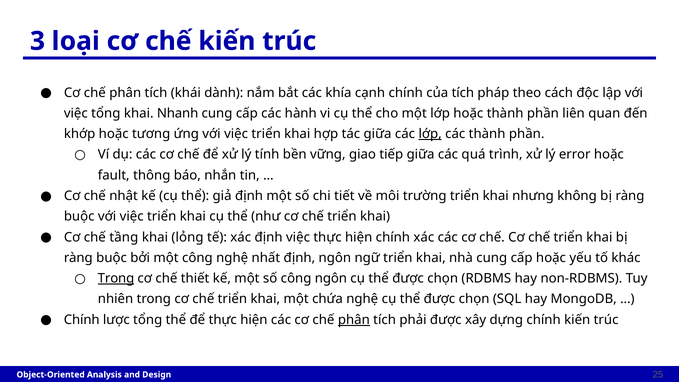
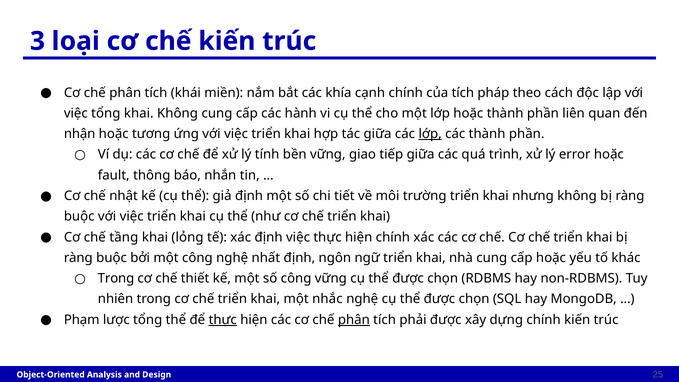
dành: dành -> miền (224, 93)
khai Nhanh: Nhanh -> Không (178, 113)
khớp: khớp -> nhận (80, 134)
Trong underline: present -> none (116, 278)
công ngôn: ngôn -> vững (331, 278)
chứa: chứa -> nhắc (327, 299)
Chính: Chính -> Phạm (82, 320)
thực underline: none -> present (223, 320)
